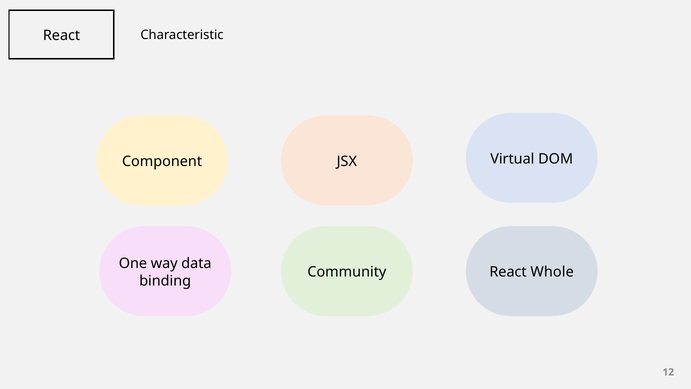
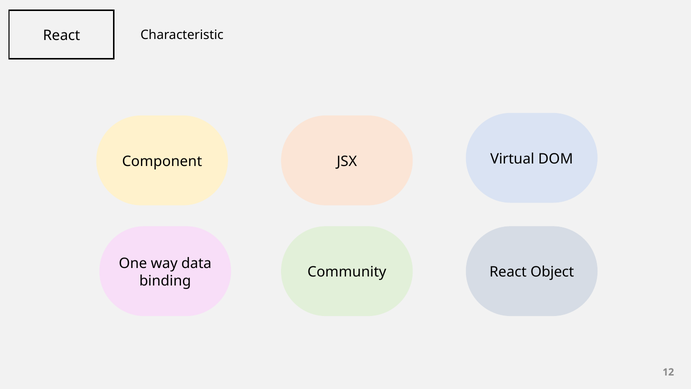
Whole: Whole -> Object (552, 272)
